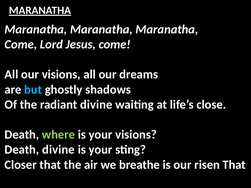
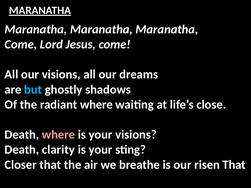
radiant divine: divine -> where (96, 105)
where colour: light green -> pink (58, 135)
Death divine: divine -> clarity (58, 150)
